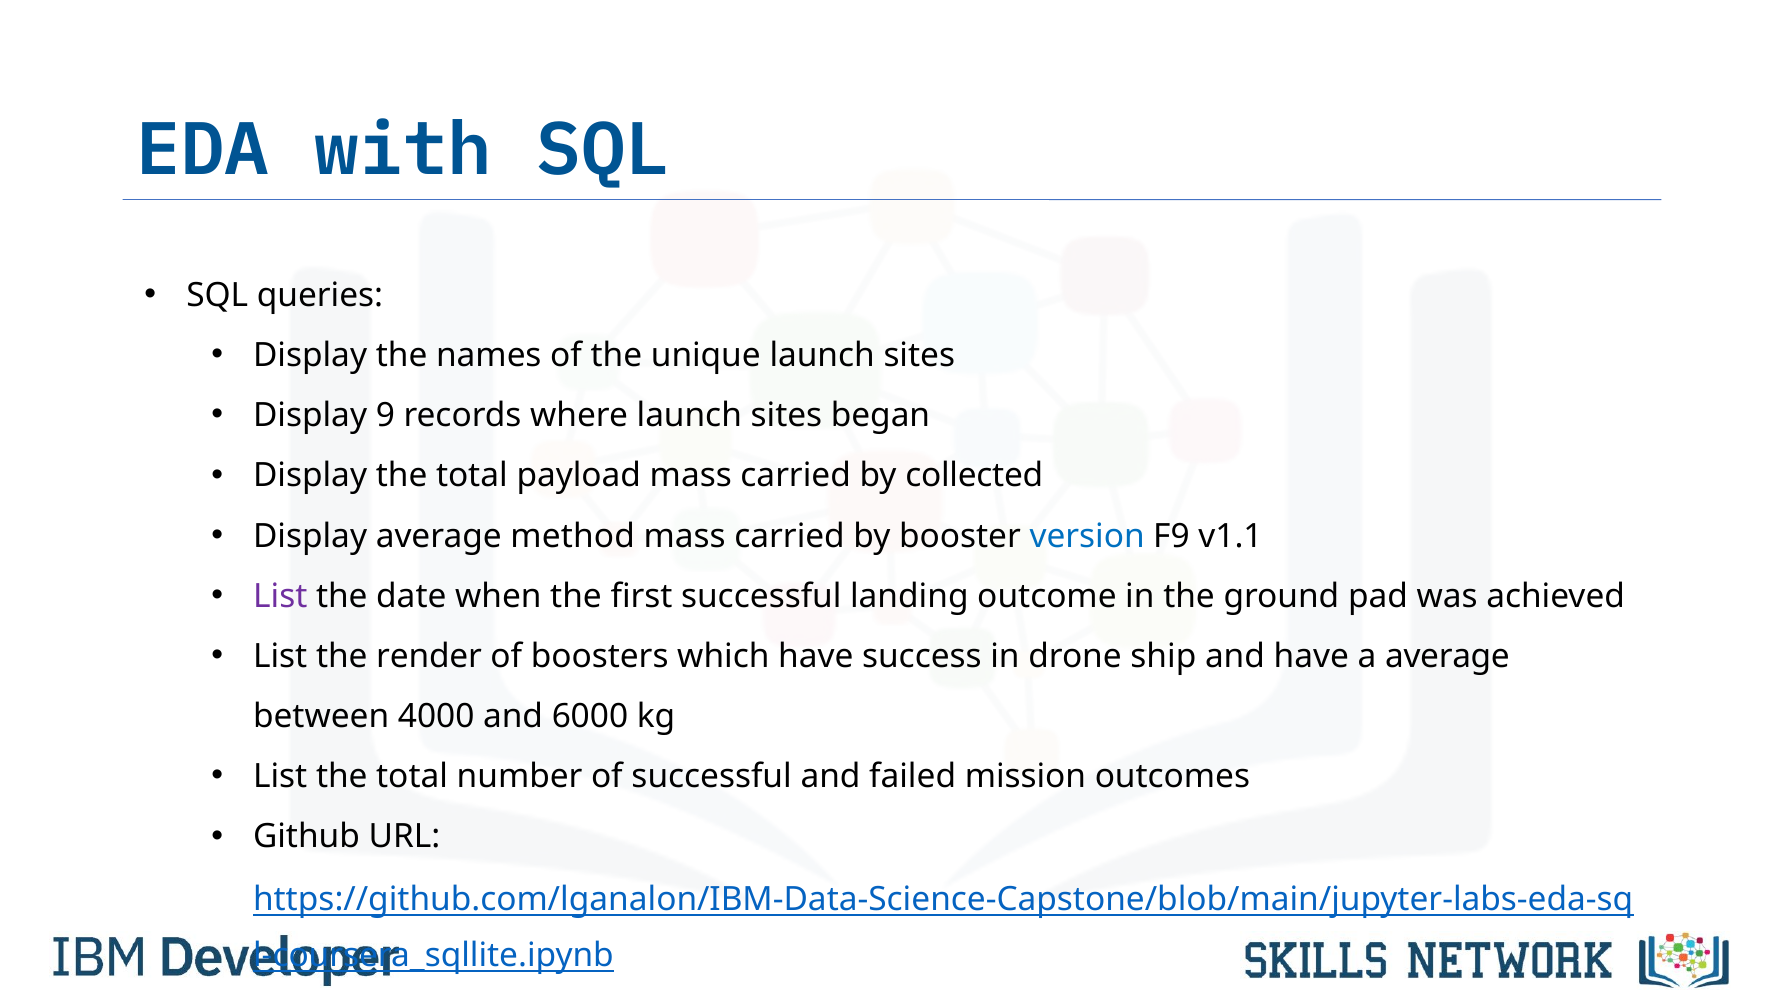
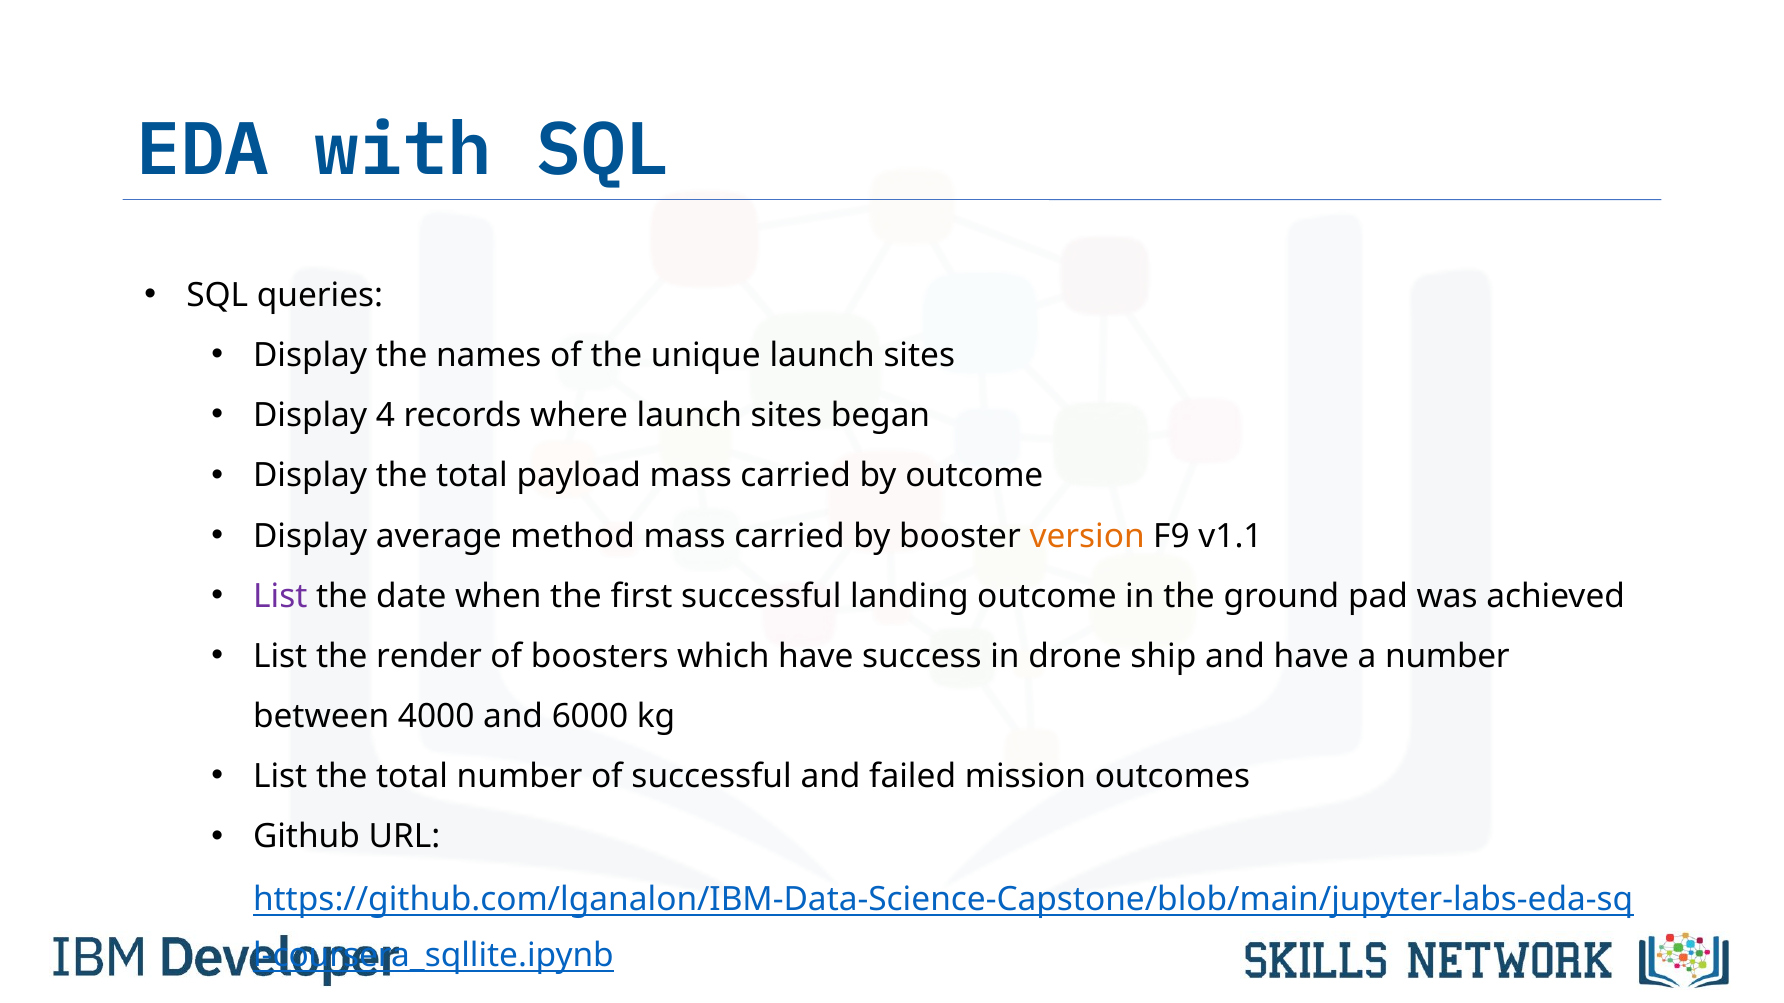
9: 9 -> 4 (385, 416)
by collected: collected -> outcome (974, 476)
version colour: blue -> orange (1087, 536)
a average: average -> number (1447, 657)
